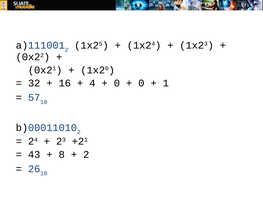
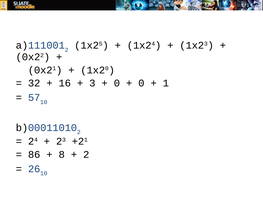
4: 4 -> 3 (92, 83)
43: 43 -> 86 (34, 155)
